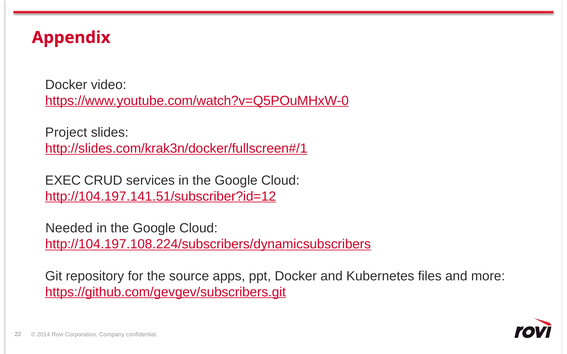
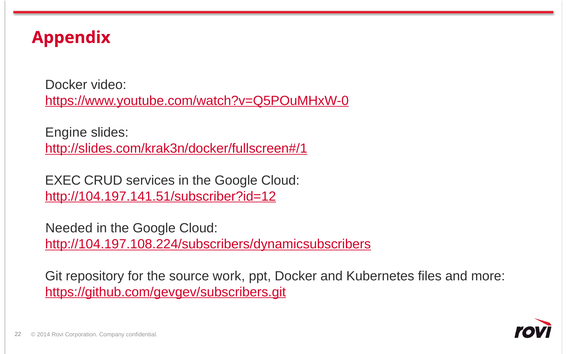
Project: Project -> Engine (66, 133)
apps: apps -> work (229, 276)
